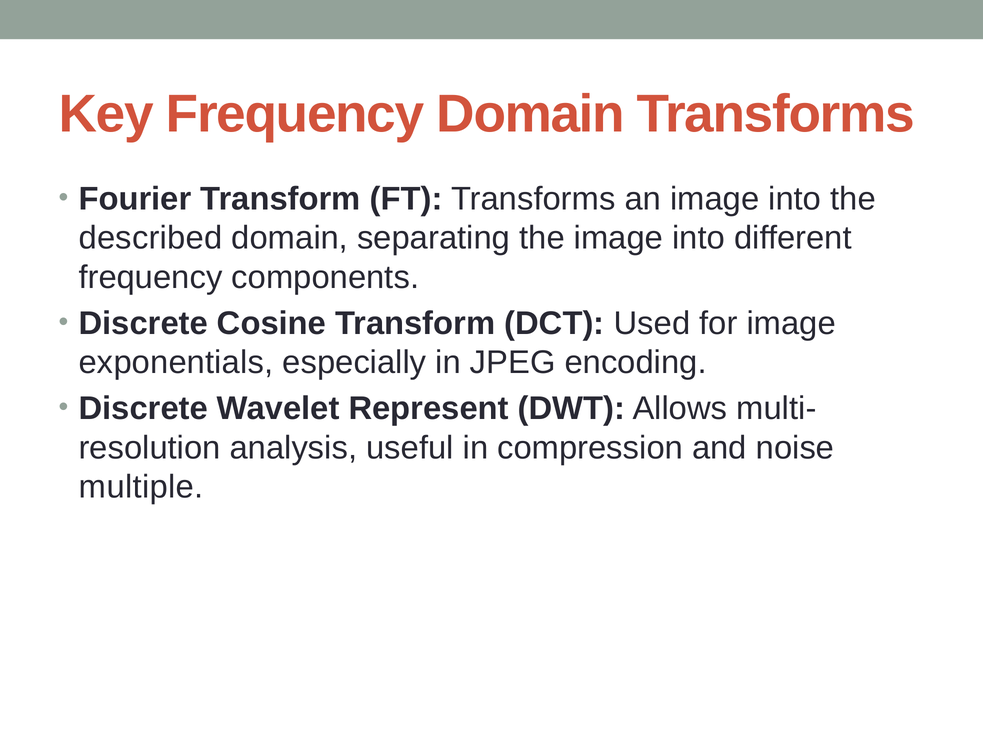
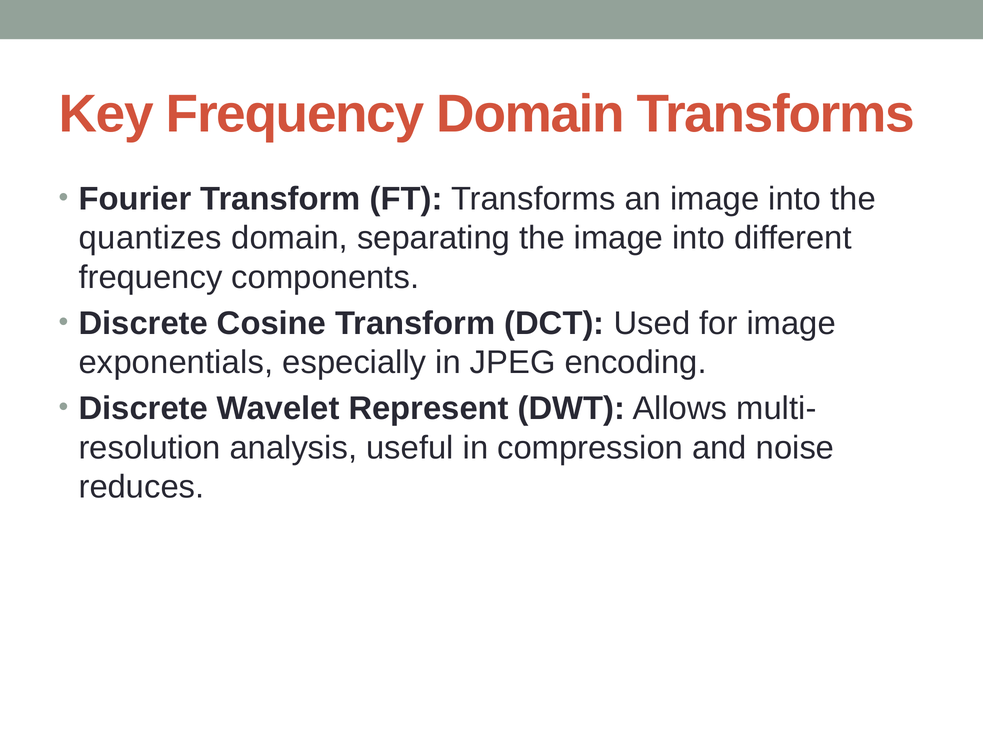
described: described -> quantizes (150, 238)
multiple: multiple -> reduces (141, 487)
